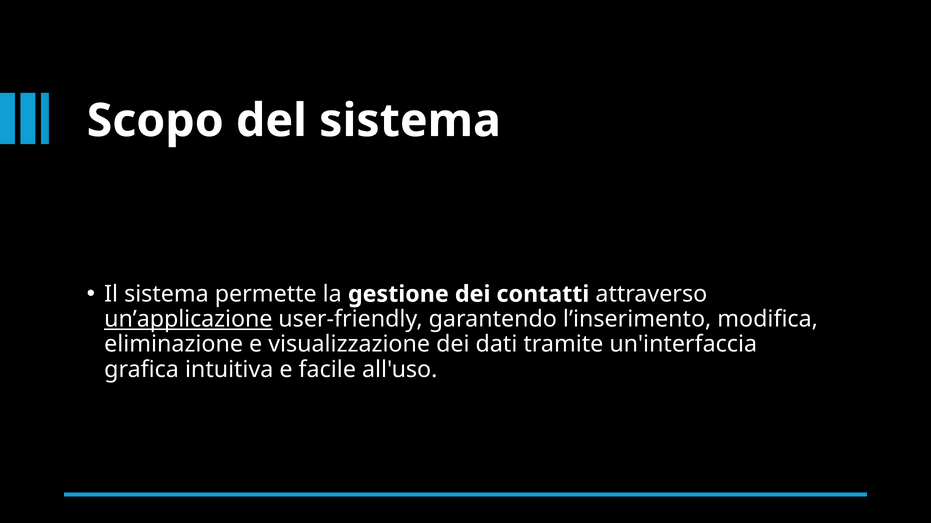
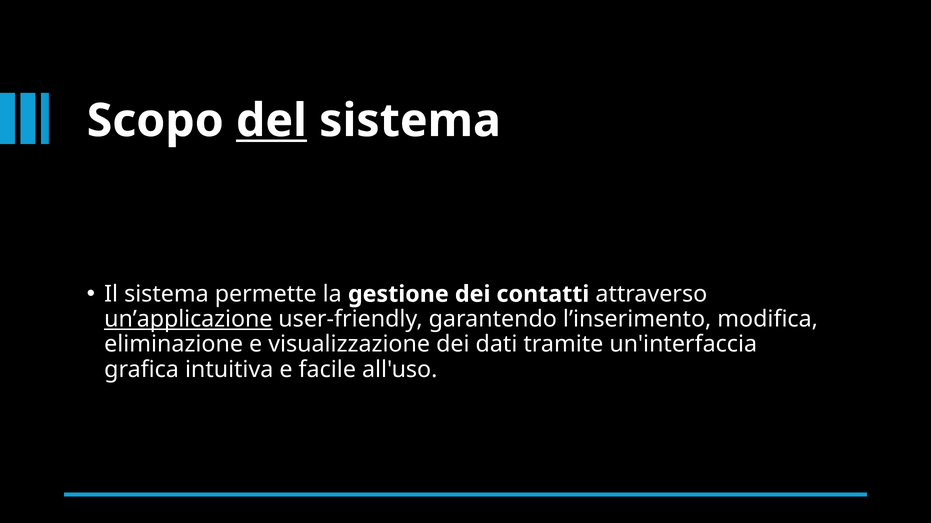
del underline: none -> present (271, 121)
